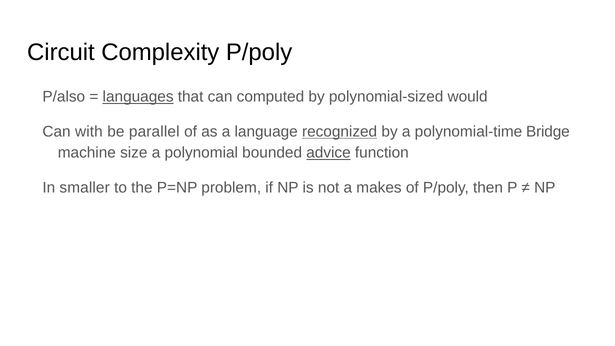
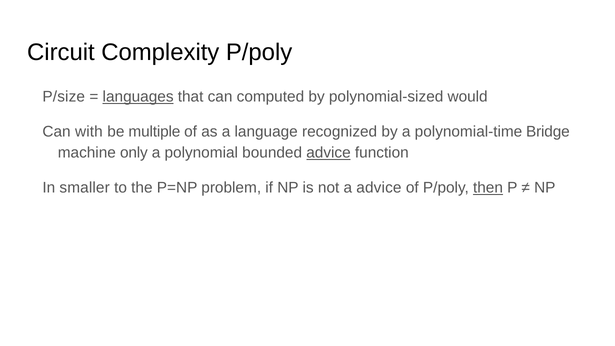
P/also: P/also -> P/size (64, 97)
parallel: parallel -> multiple (154, 132)
recognized underline: present -> none (340, 132)
size: size -> only (134, 153)
a makes: makes -> advice (379, 188)
then underline: none -> present (488, 188)
